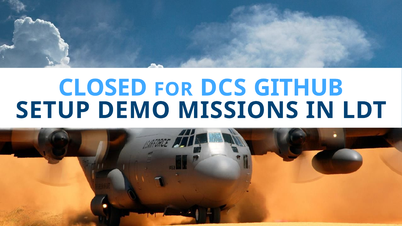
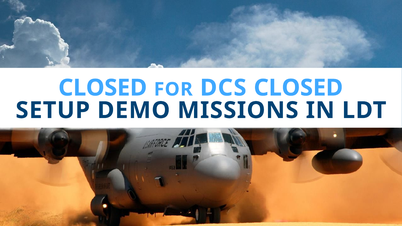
DCS GITHUB: GITHUB -> CLOSED (298, 88)
